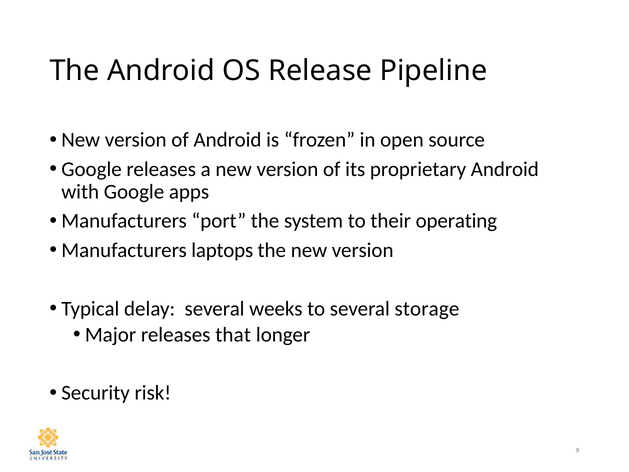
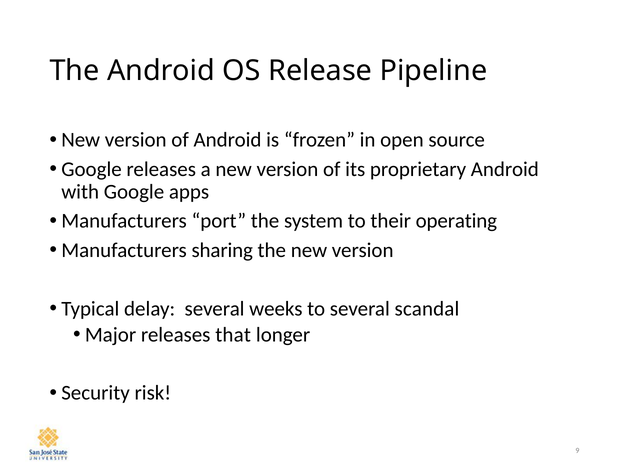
laptops: laptops -> sharing (222, 250)
storage: storage -> scandal (427, 309)
